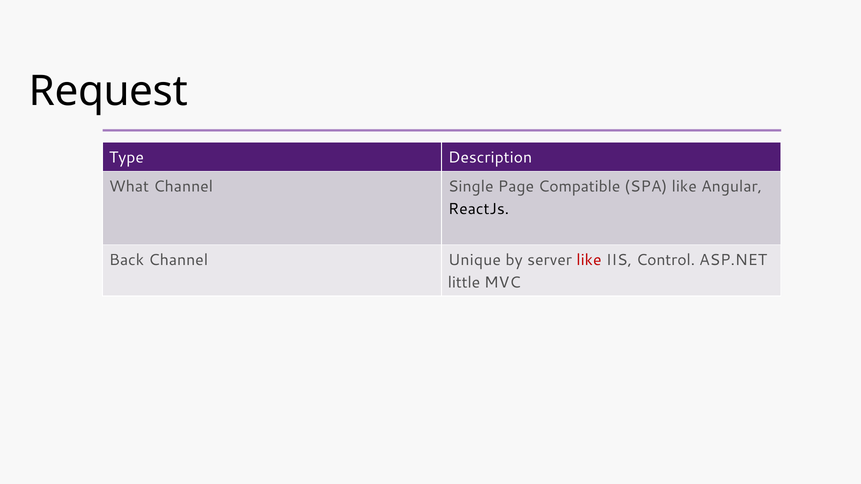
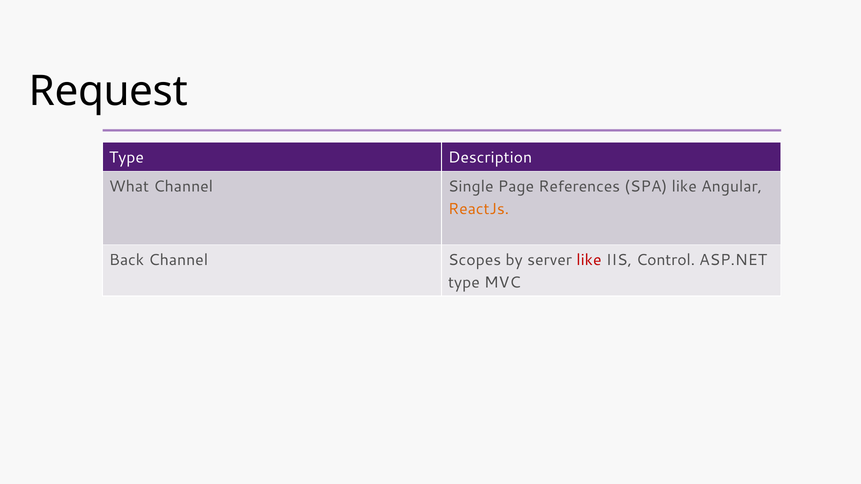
Compatible: Compatible -> References (579, 187)
ReactJs colour: black -> orange (479, 209)
Unique: Unique -> Scopes (475, 260)
little: little -> type (464, 283)
